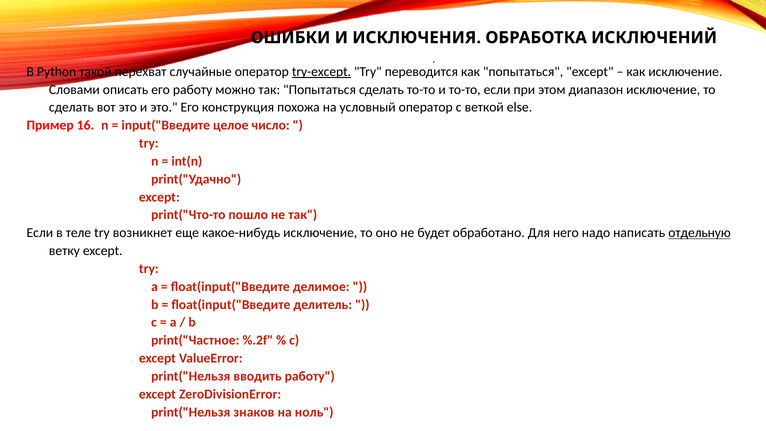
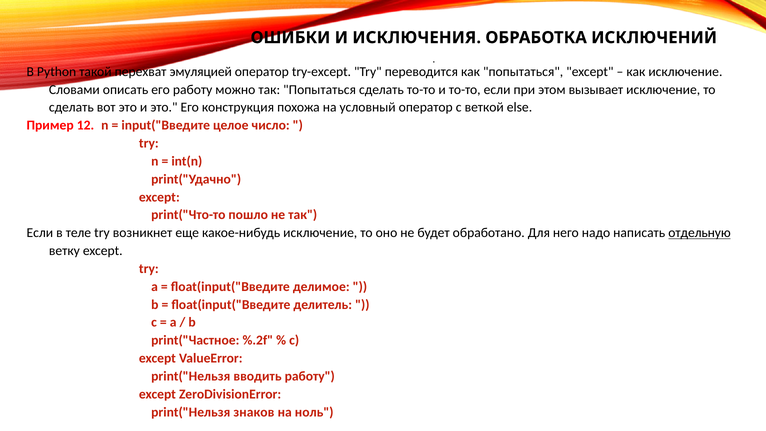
случайные: случайные -> эмуляцией (201, 72)
try-except underline: present -> none (321, 72)
диапазон: диапазон -> вызывает (596, 90)
16: 16 -> 12 (85, 125)
